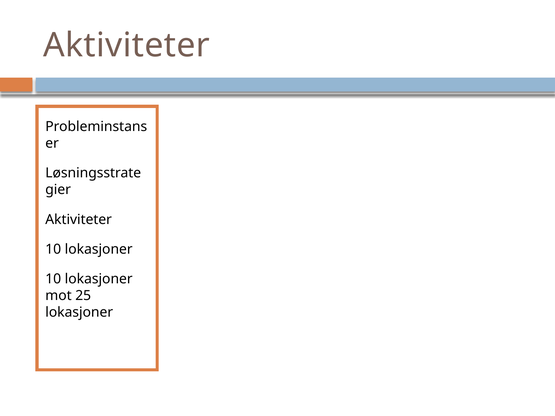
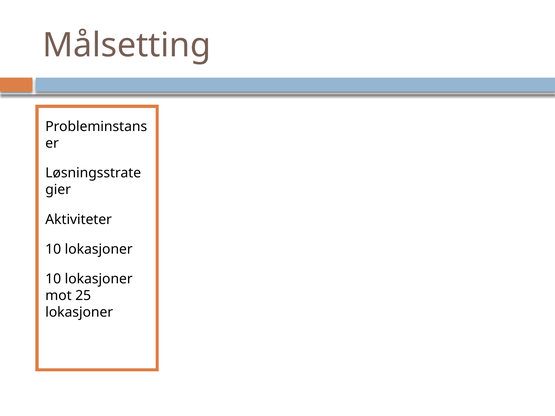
Aktiviteter: Aktiviteter -> Målsetting (127, 45)
